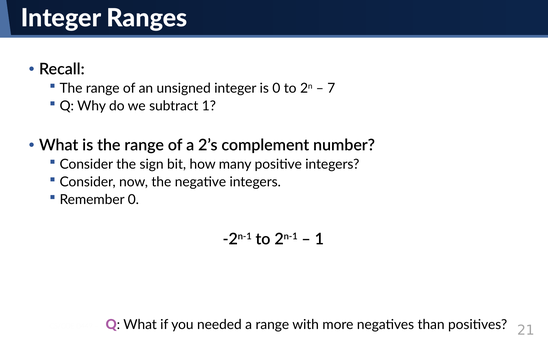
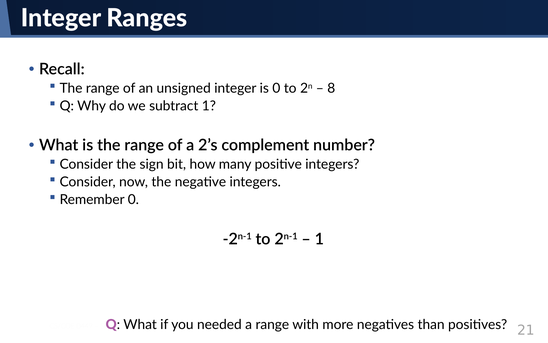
7: 7 -> 8 (331, 88)
